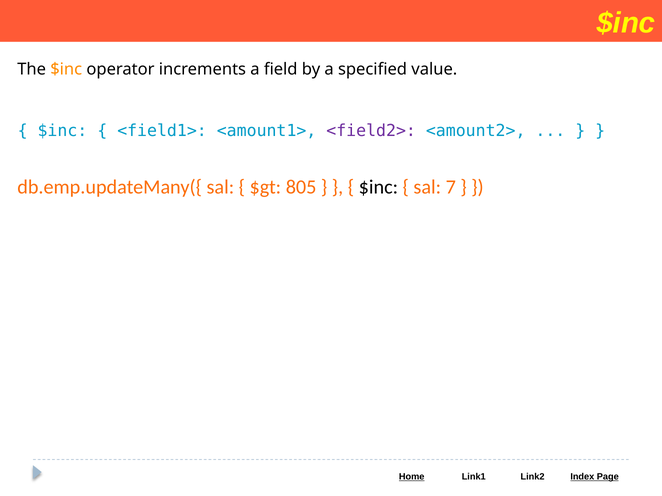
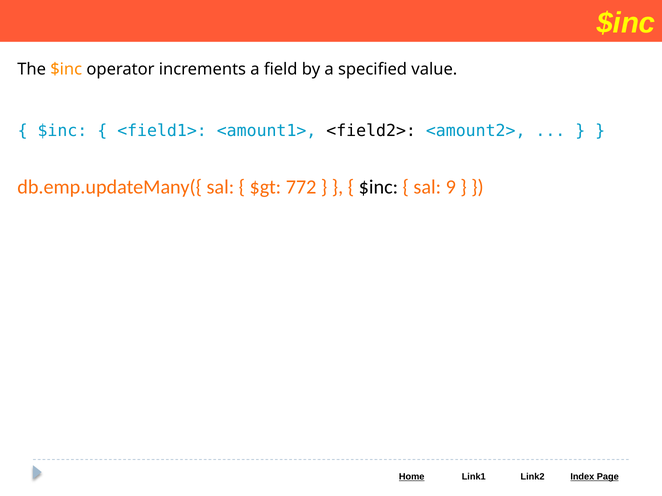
<field2> colour: purple -> black (371, 131)
805: 805 -> 772 (301, 187)
7: 7 -> 9 (451, 187)
